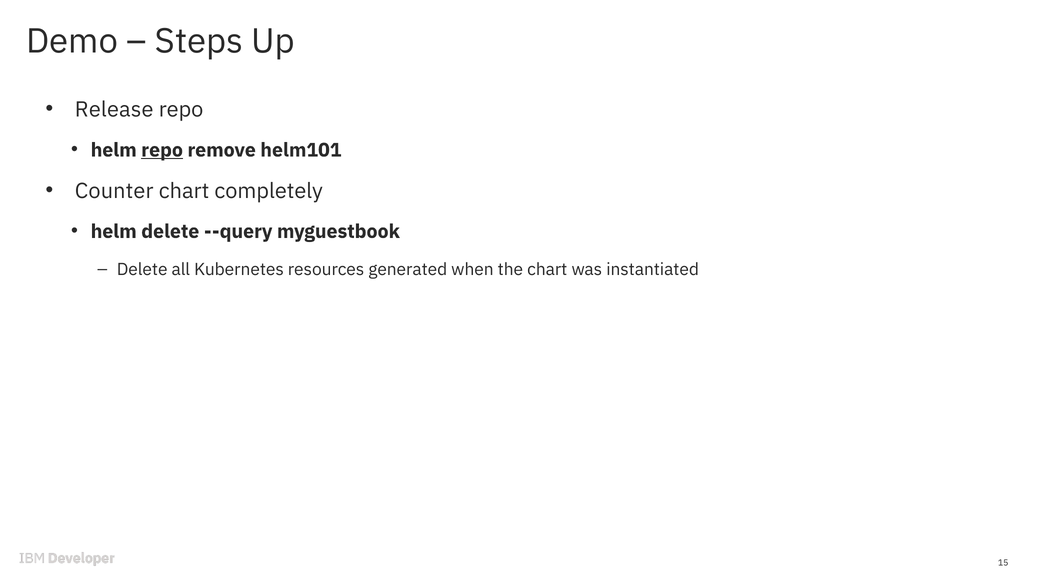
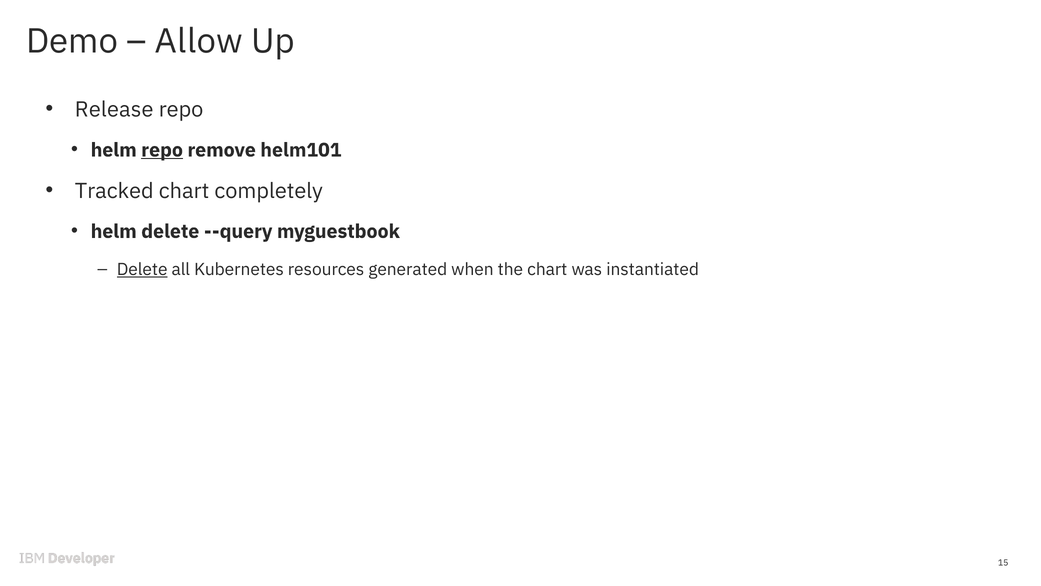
Steps: Steps -> Allow (199, 41)
Counter: Counter -> Tracked (114, 191)
Delete underline: none -> present (142, 269)
